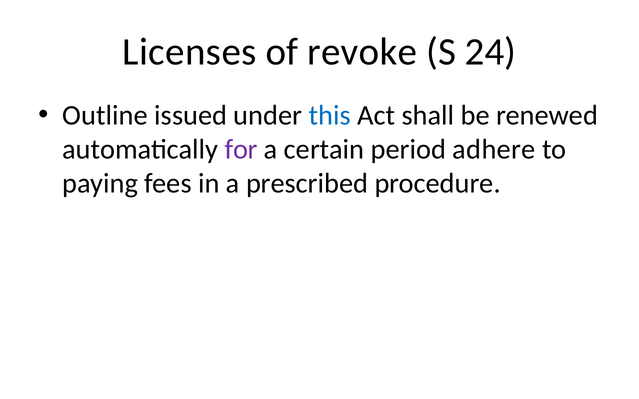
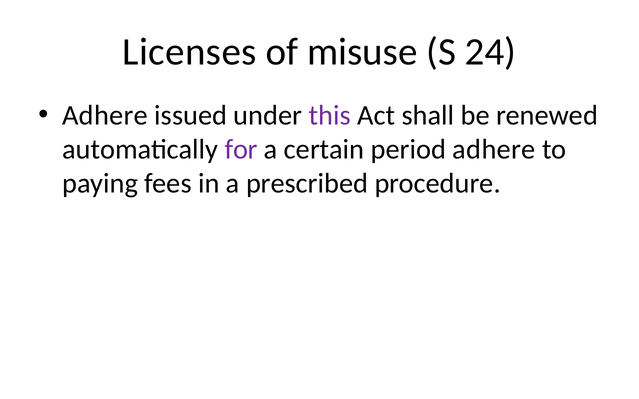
revoke: revoke -> misuse (362, 52)
Outline: Outline -> Adhere (105, 115)
this colour: blue -> purple (330, 115)
